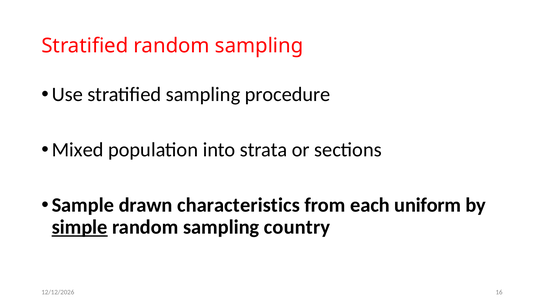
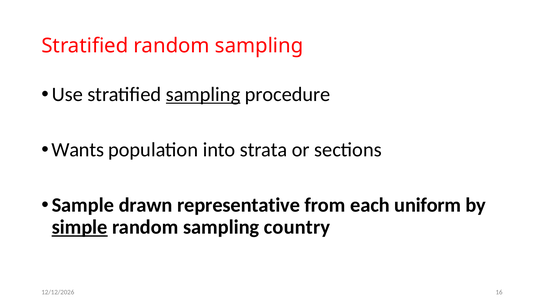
sampling underline: none -> present (203, 94)
Mixed: Mixed -> Wants (78, 150)
characteristics: characteristics -> representative (239, 205)
